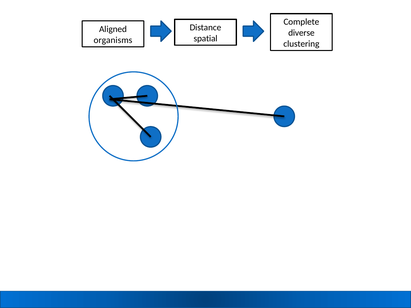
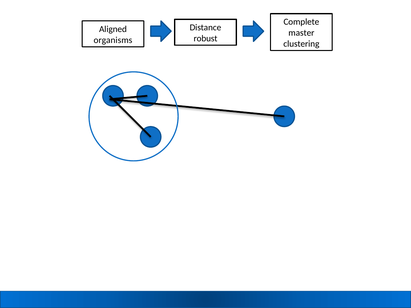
diverse: diverse -> master (301, 33)
spatial: spatial -> robust (206, 38)
